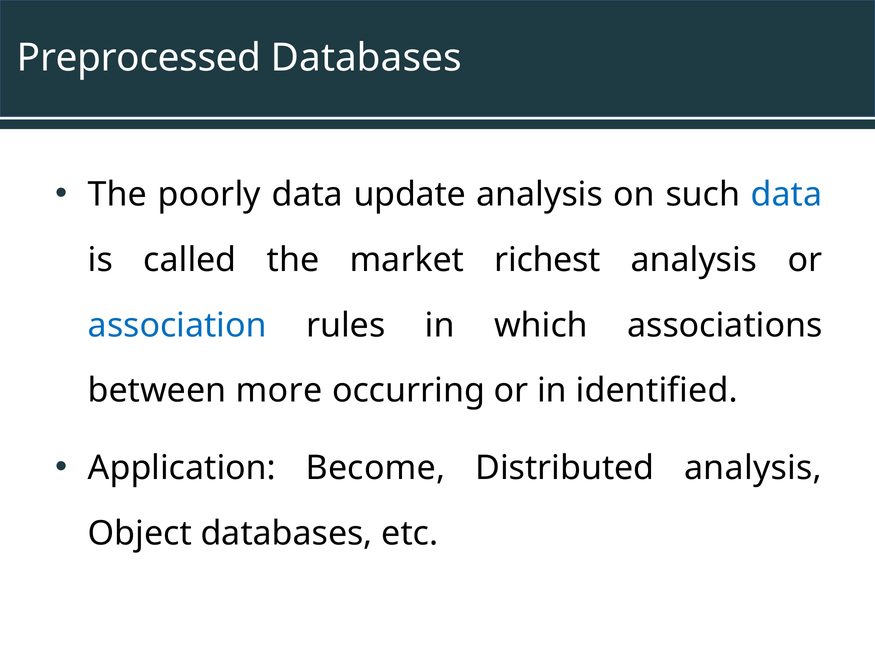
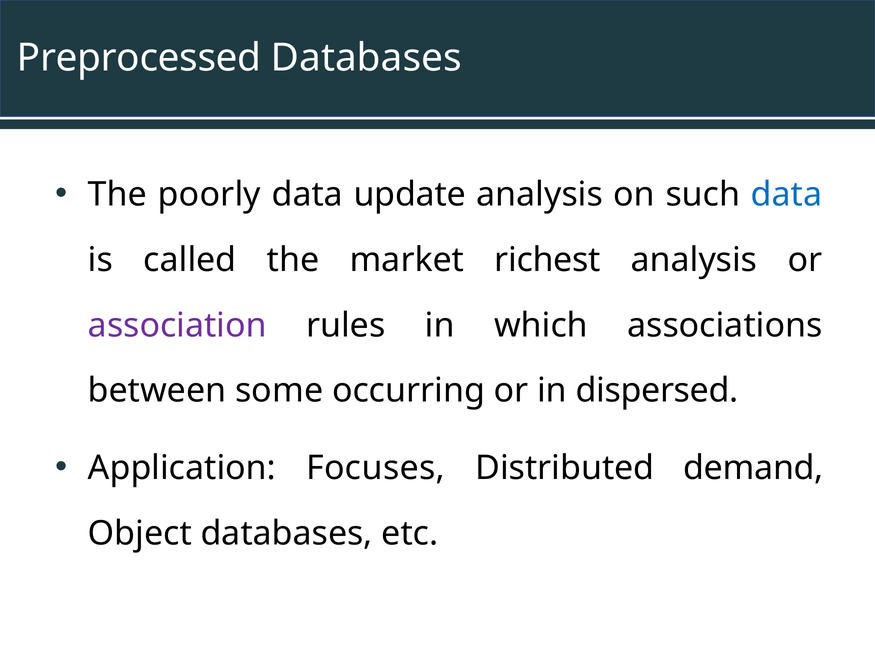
association colour: blue -> purple (177, 325)
more: more -> some (279, 391)
identified: identified -> dispersed (657, 391)
Become: Become -> Focuses (376, 468)
Distributed analysis: analysis -> demand (753, 468)
